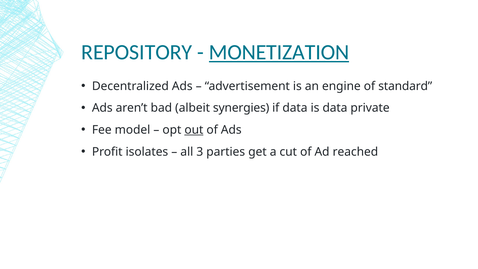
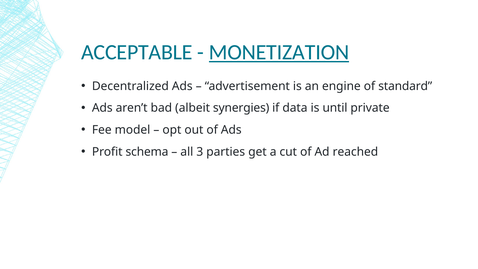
REPOSITORY: REPOSITORY -> ACCEPTABLE (137, 52)
is data: data -> until (335, 108)
out underline: present -> none (194, 130)
isolates: isolates -> schema (147, 152)
